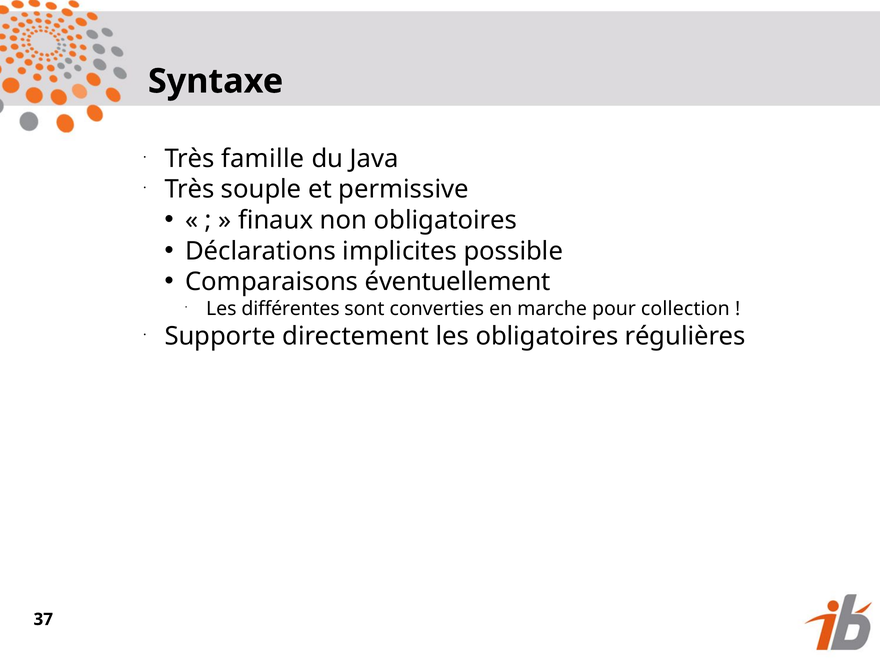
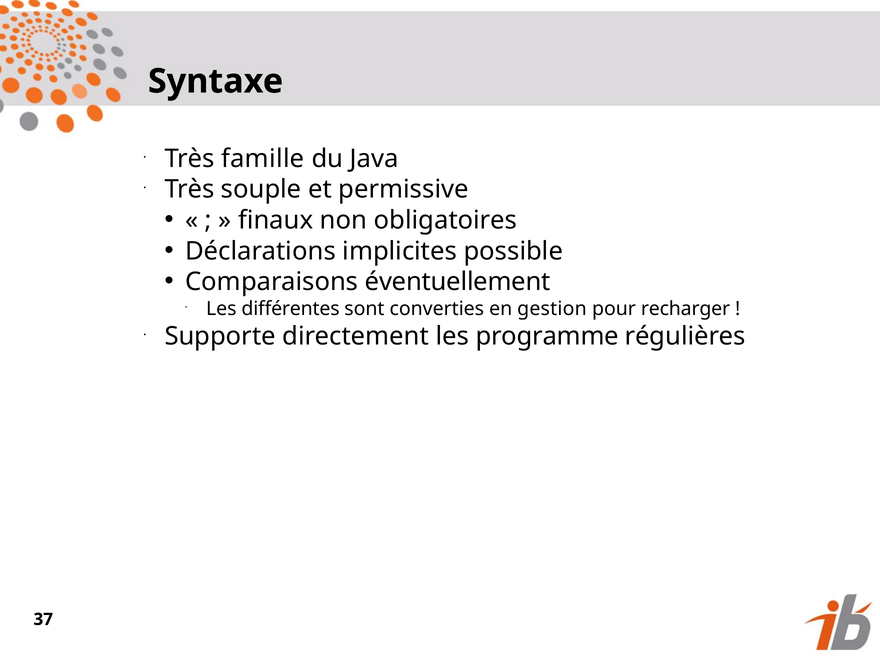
marche: marche -> gestion (552, 309)
collection: collection -> recharger (686, 309)
les obligatoires: obligatoires -> programme (547, 336)
